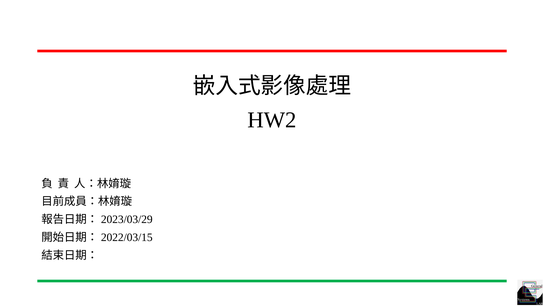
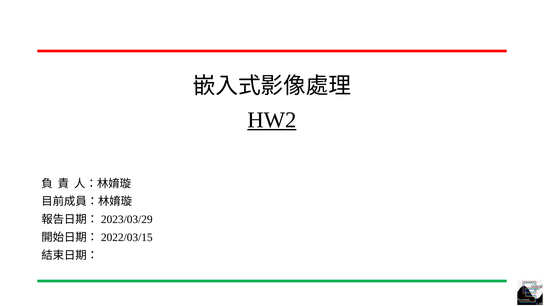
HW2 underline: none -> present (272, 120)
